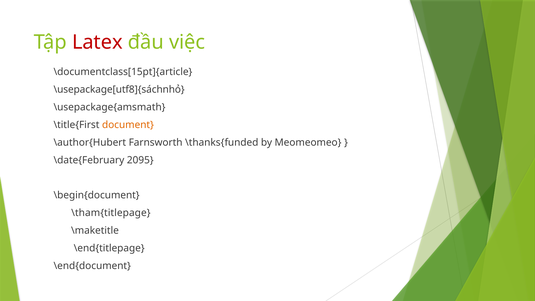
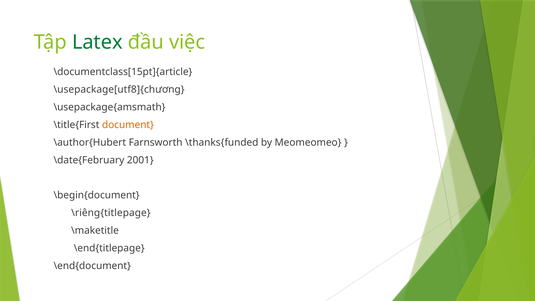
Latex colour: red -> green (97, 42)
\usepackage[utf8]{sáchnhỏ: \usepackage[utf8]{sáchnhỏ -> \usepackage[utf8]{chương (119, 90)
2095: 2095 -> 2001 (140, 160)
\tham{titlepage: \tham{titlepage -> \riêng{titlepage (111, 213)
